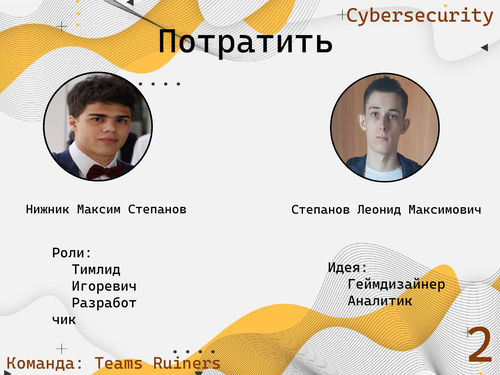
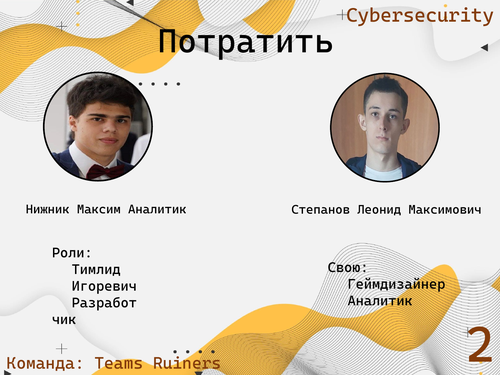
Максим Степанов: Степанов -> Аналитик (157, 209)
Идея: Идея -> Свою (348, 268)
